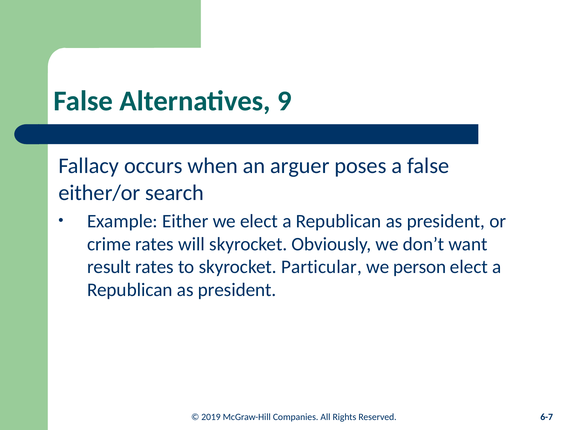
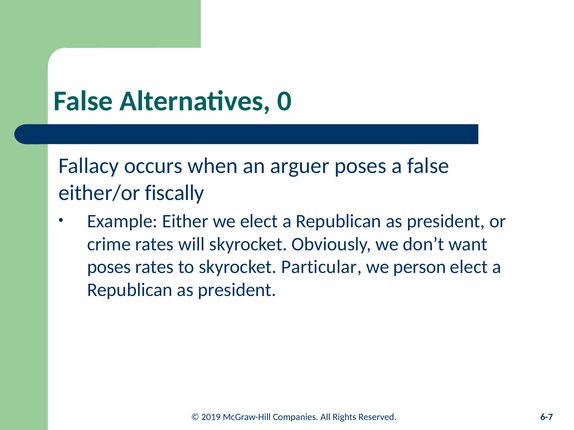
9: 9 -> 0 (284, 101)
search: search -> fiscally (175, 193)
result: result -> poses (109, 267)
